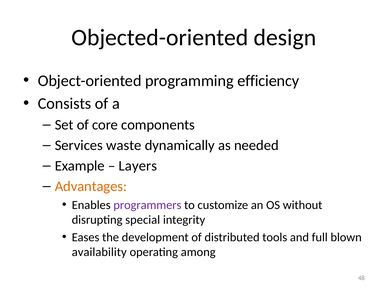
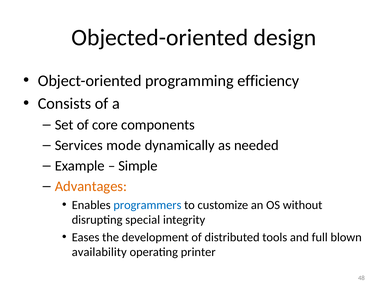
waste: waste -> mode (124, 145)
Layers: Layers -> Simple (138, 166)
programmers colour: purple -> blue (147, 205)
among: among -> printer (198, 252)
